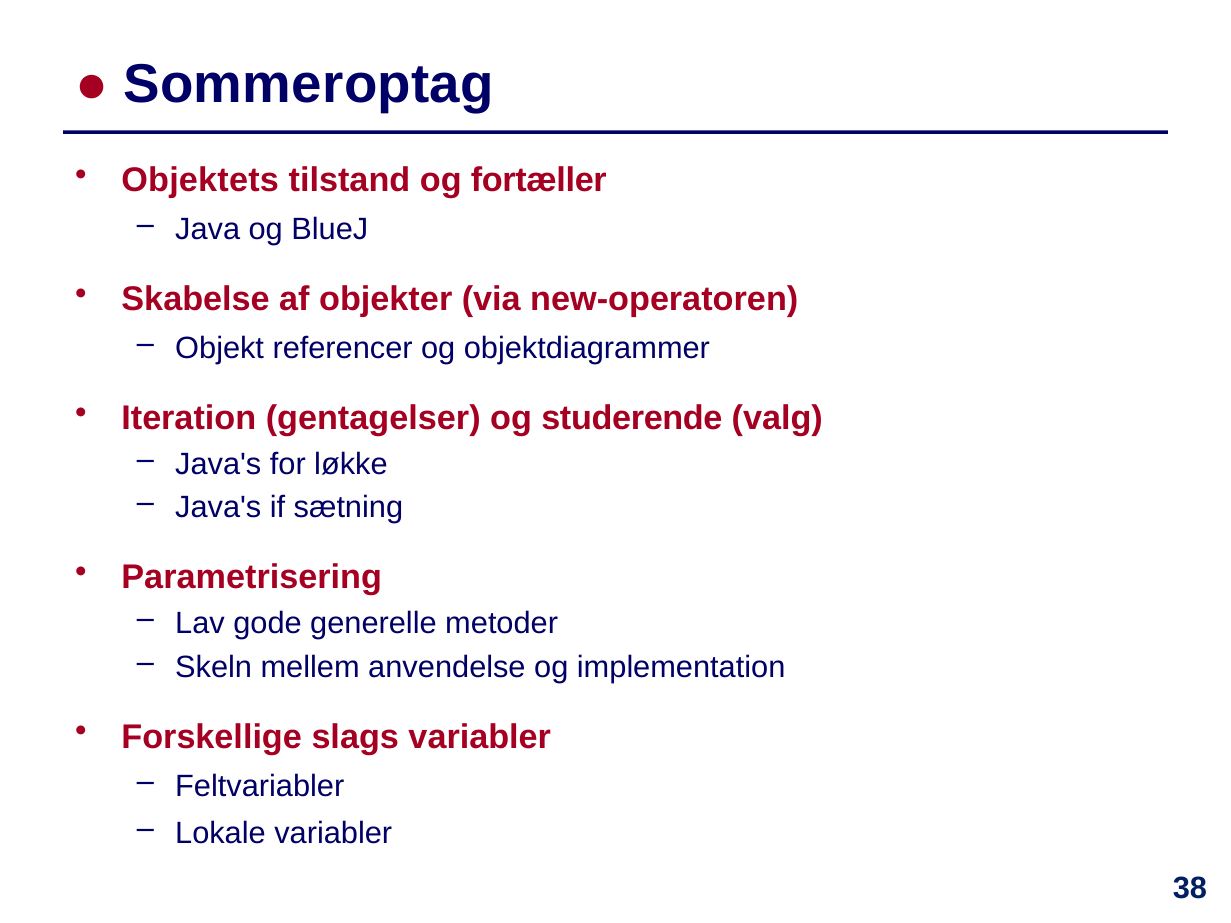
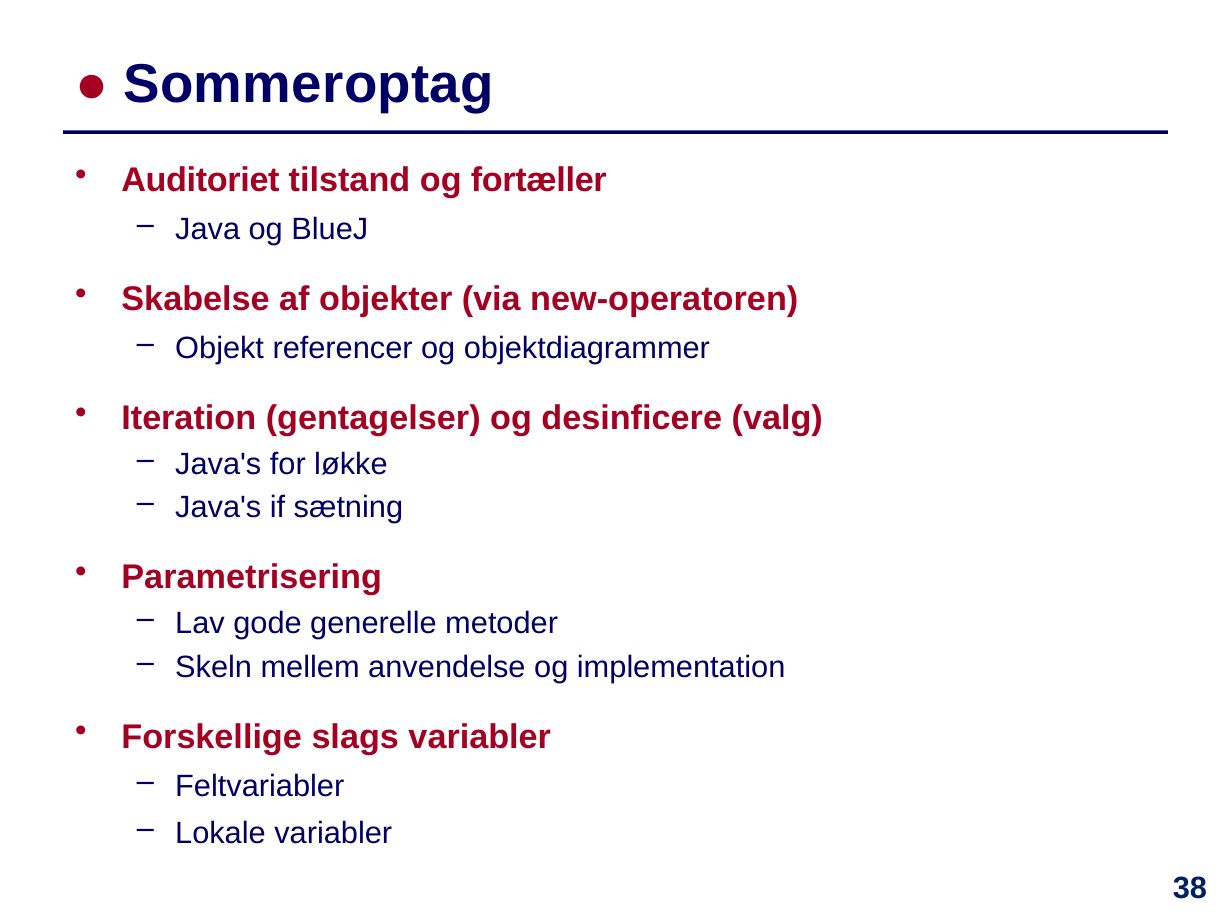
Objektets: Objektets -> Auditoriet (200, 180)
studerende: studerende -> desinficere (632, 418)
